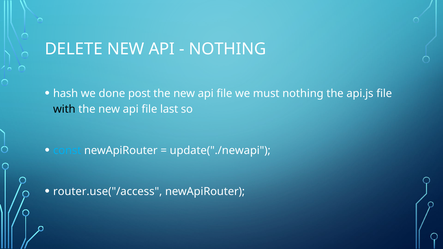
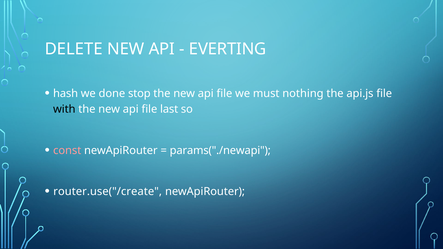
NOTHING: NOTHING -> EVERTING (228, 49)
post: post -> stop (139, 93)
const colour: light blue -> pink (67, 151)
update("./newapi: update("./newapi -> params("./newapi (220, 151)
router.use("/access: router.use("/access -> router.use("/create (108, 192)
